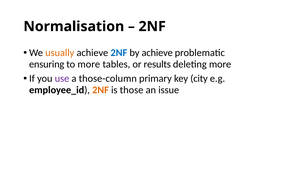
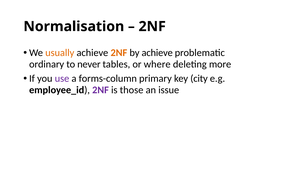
2NF colour: blue -> orange (119, 53)
ensuring: ensuring -> ordinary (47, 64)
to more: more -> never (89, 64)
results: results -> where (157, 64)
those-column: those-column -> forms-column (108, 78)
2NF colour: orange -> purple (101, 90)
